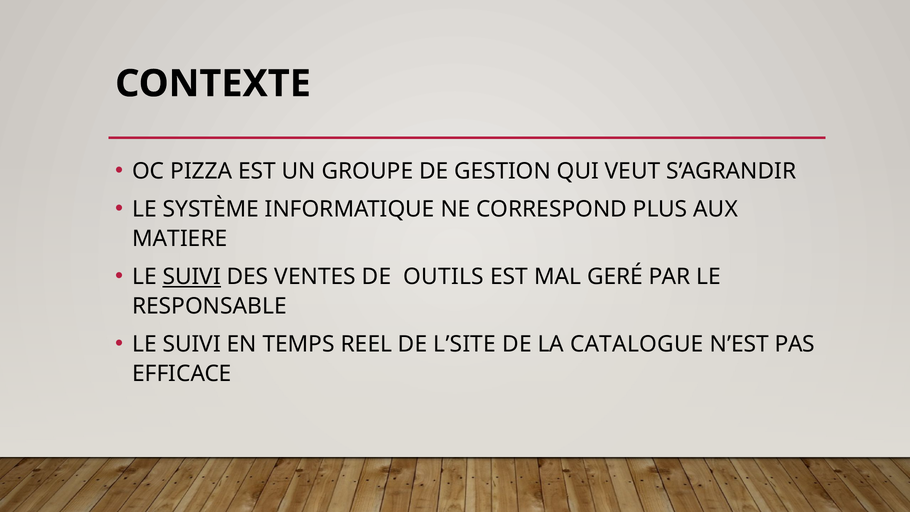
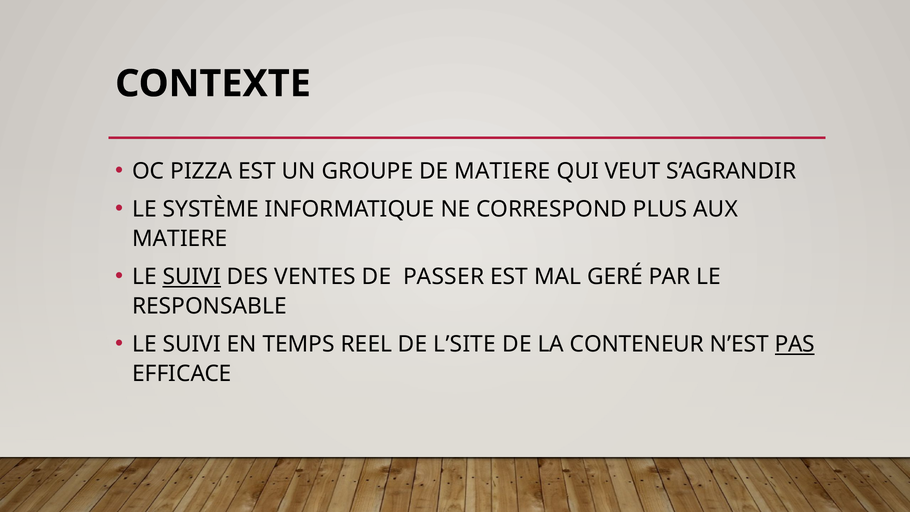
DE GESTION: GESTION -> MATIERE (502, 171)
OUTILS: OUTILS -> PASSER (444, 277)
CATALOGUE: CATALOGUE -> CONTENEUR (637, 344)
PAS underline: none -> present (795, 344)
